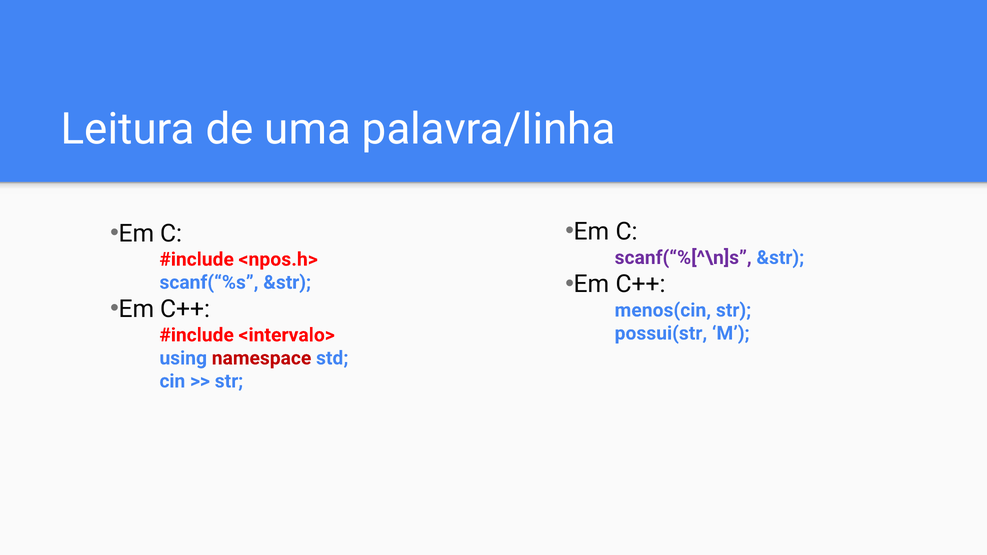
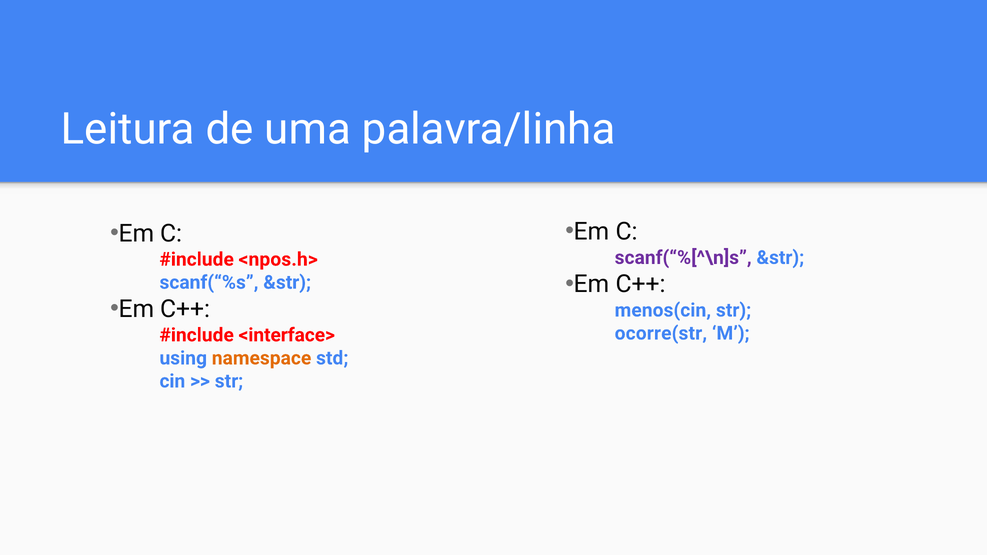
possui(str: possui(str -> ocorre(str (661, 333)
<intervalo>: <intervalo> -> <interface> (287, 335)
namespace colour: red -> orange (262, 358)
